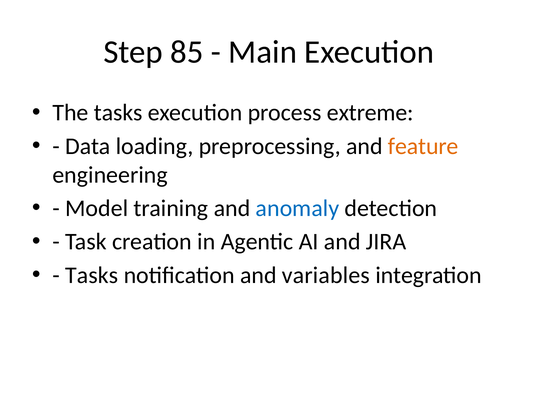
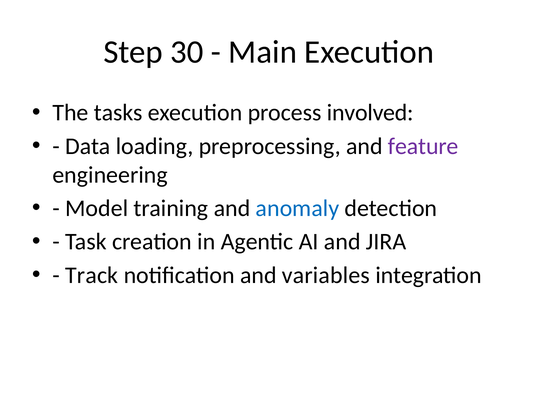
85: 85 -> 30 (187, 52)
extreme: extreme -> involved (370, 113)
feature colour: orange -> purple (423, 146)
Tasks: Tasks -> Track (92, 276)
